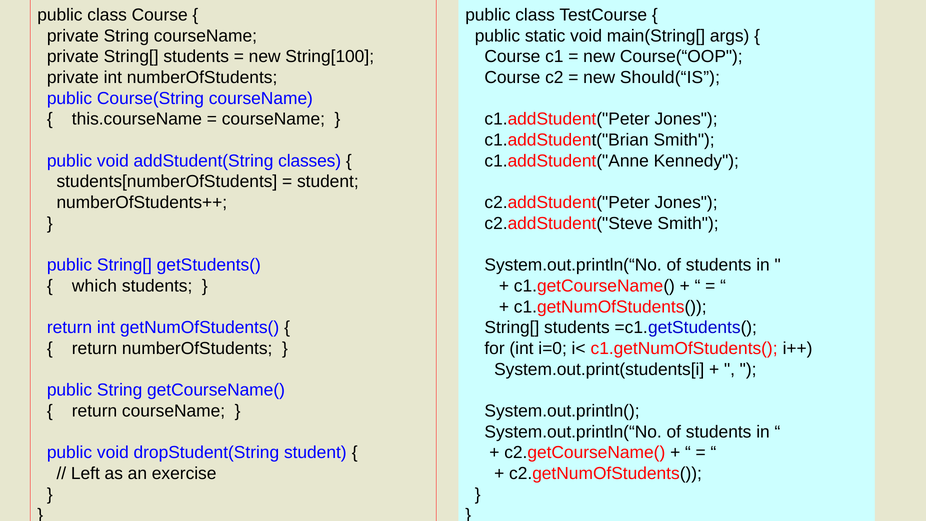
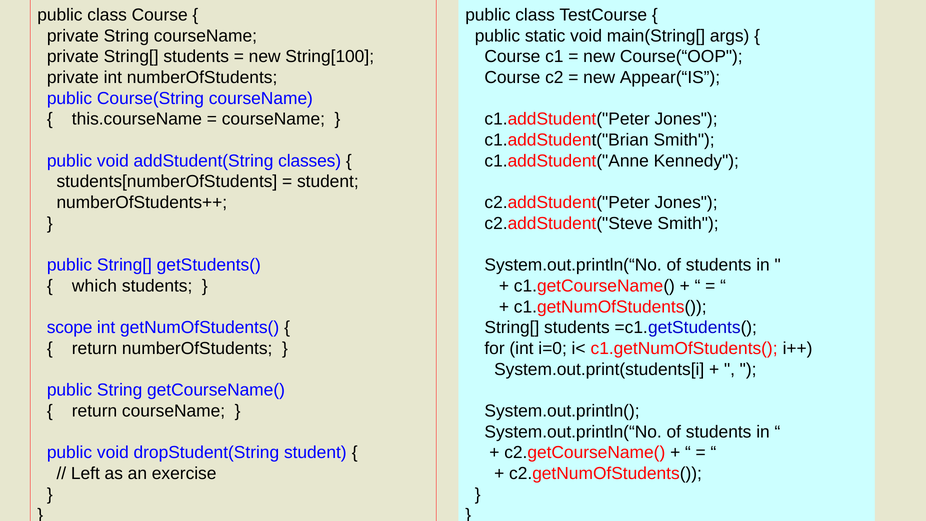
Should(“IS: Should(“IS -> Appear(“IS (670, 78)
return: return -> scope (70, 328)
